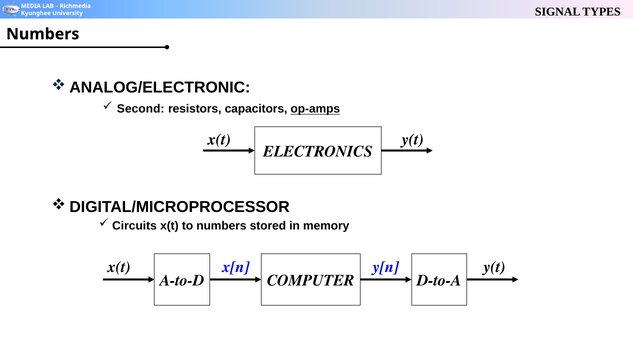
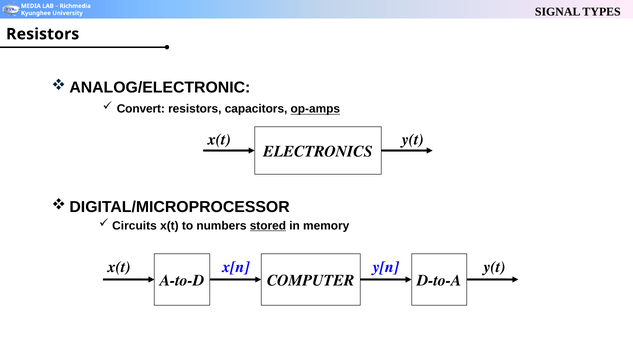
Numbers: Numbers -> Resistors (43, 34)
Second: Second -> Convert (141, 109)
stored underline: none -> present (268, 226)
